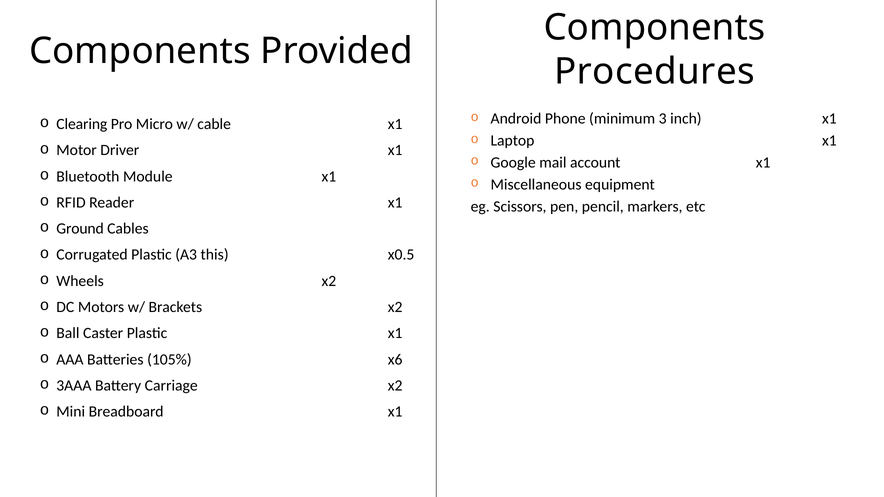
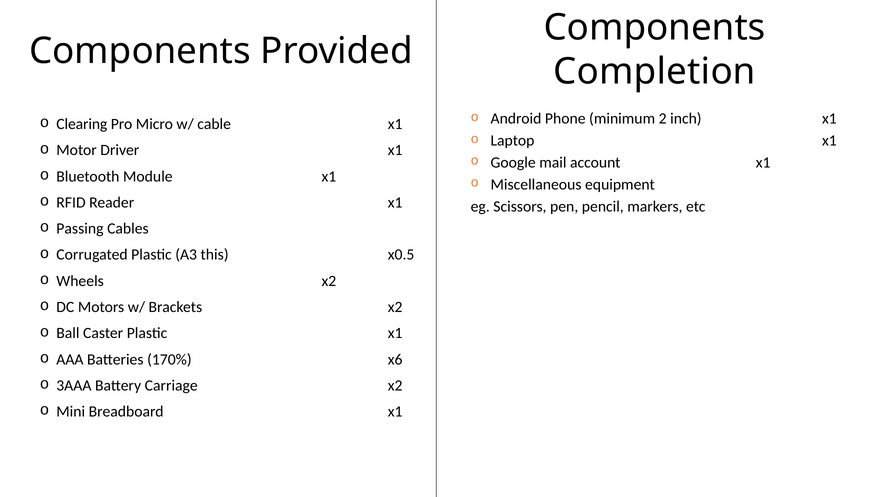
Procedures: Procedures -> Completion (655, 72)
3: 3 -> 2 (663, 119)
Ground: Ground -> Passing (80, 229)
105%: 105% -> 170% (169, 360)
